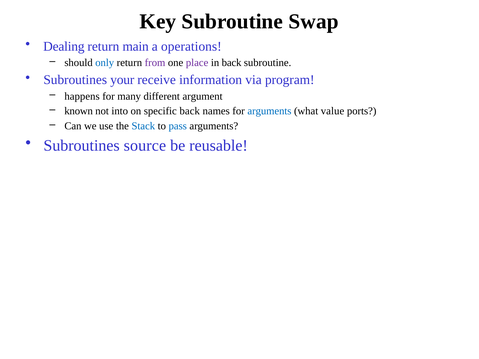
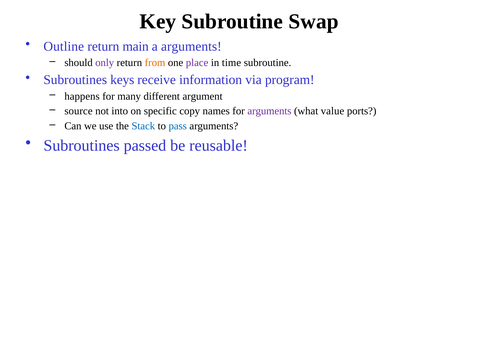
Dealing: Dealing -> Outline (64, 46)
a operations: operations -> arguments (191, 46)
only colour: blue -> purple (105, 63)
from colour: purple -> orange (155, 63)
in back: back -> time (231, 63)
your: your -> keys (122, 80)
known: known -> source (79, 111)
specific back: back -> copy (190, 111)
arguments colour: blue -> purple (269, 111)
source: source -> passed (145, 146)
